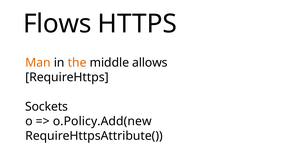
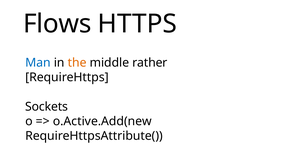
Man colour: orange -> blue (38, 63)
allows: allows -> rather (150, 63)
o.Policy.Add(new: o.Policy.Add(new -> o.Active.Add(new (102, 121)
